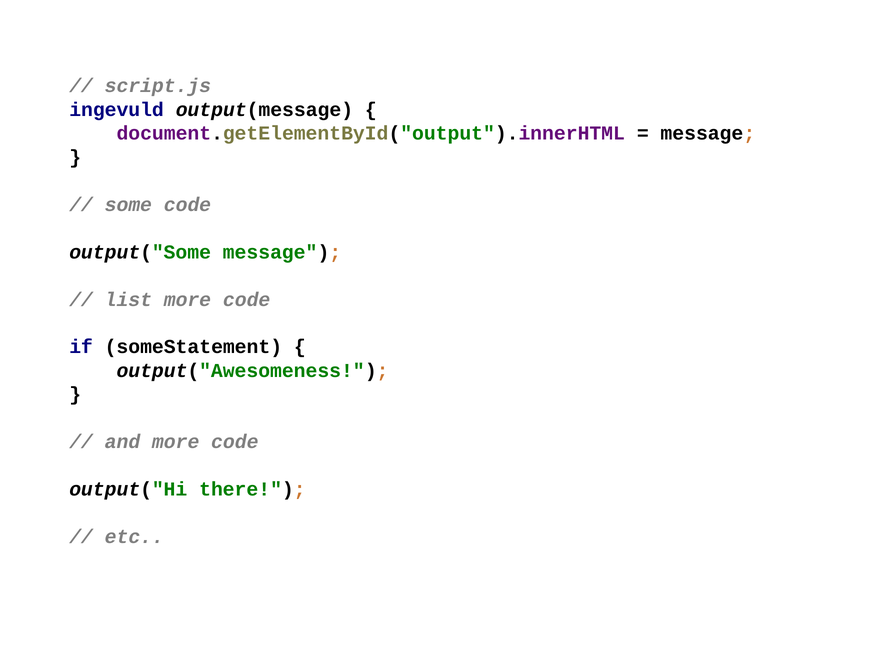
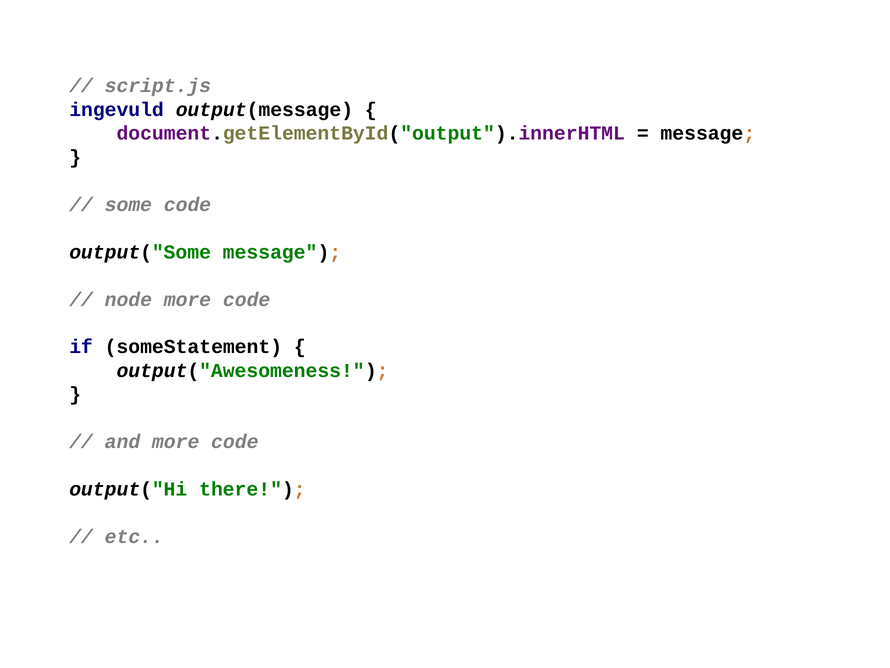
list: list -> node (128, 299)
